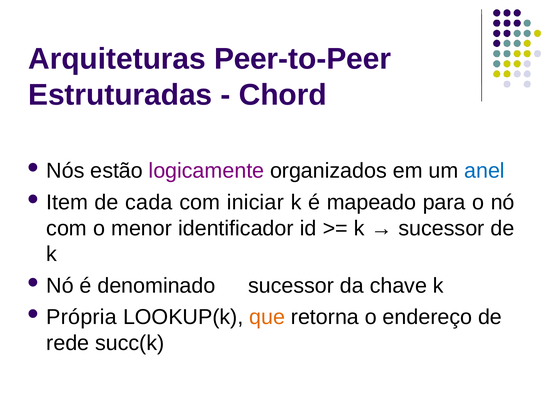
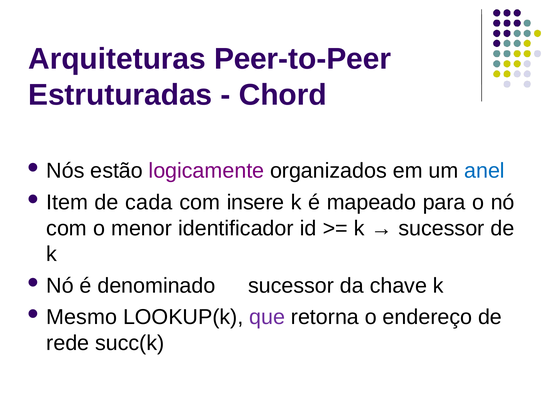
iniciar: iniciar -> insere (256, 202)
Própria: Própria -> Mesmo (82, 317)
que colour: orange -> purple (267, 317)
